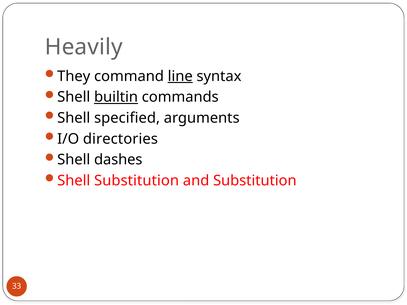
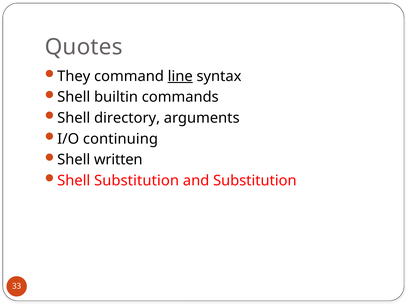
Heavily: Heavily -> Quotes (84, 47)
builtin underline: present -> none (116, 97)
specified: specified -> directory (127, 118)
directories: directories -> continuing (120, 139)
dashes: dashes -> written (118, 160)
